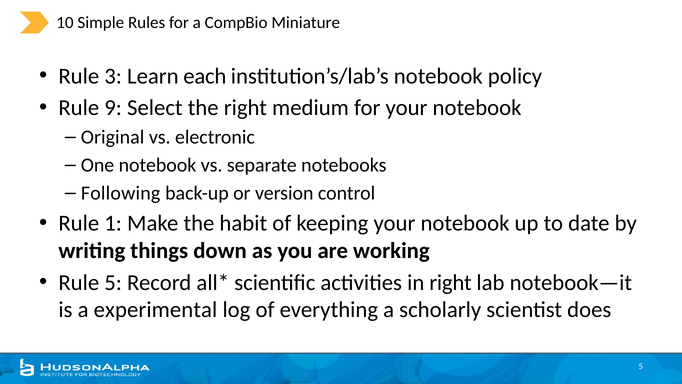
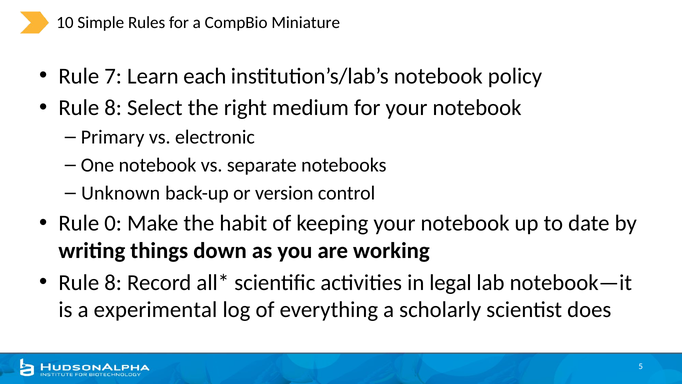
3: 3 -> 7 (113, 76)
9: 9 -> 8 (113, 108)
Original: Original -> Primary (113, 137)
Following: Following -> Unknown (121, 193)
1: 1 -> 0 (113, 223)
5: 5 -> 8 (113, 282)
in right: right -> legal (451, 282)
